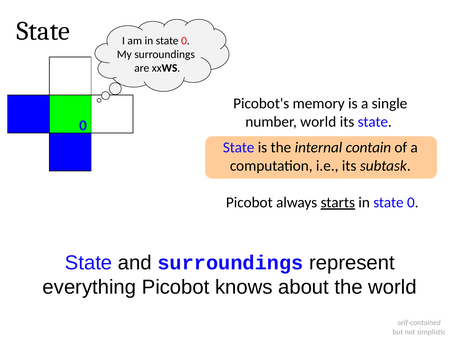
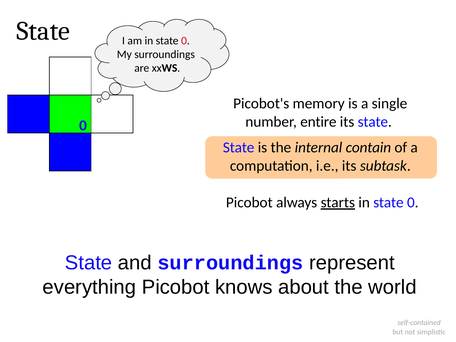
number world: world -> entire (318, 122)
